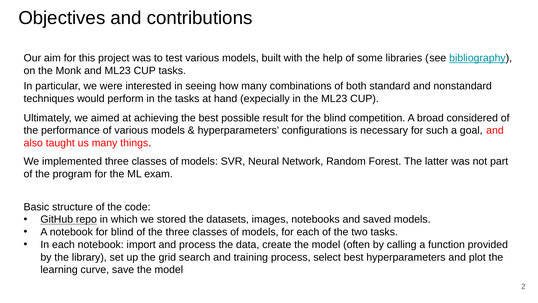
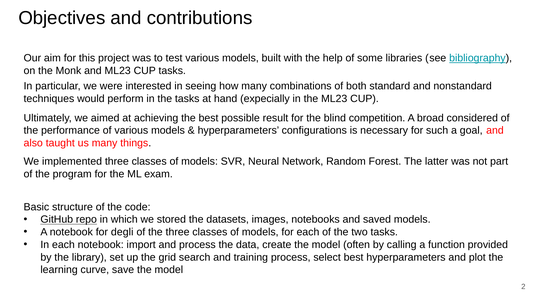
for blind: blind -> degli (122, 232)
